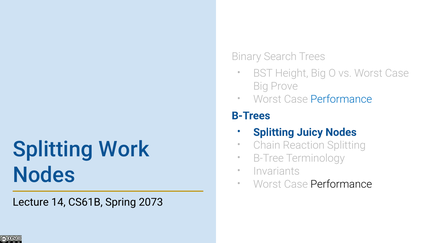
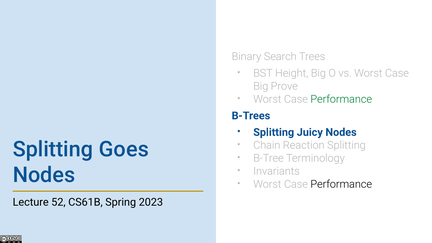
Performance colour: blue -> green (341, 99)
Work: Work -> Goes (124, 149)
14: 14 -> 52 (58, 202)
2073: 2073 -> 2023 (151, 202)
